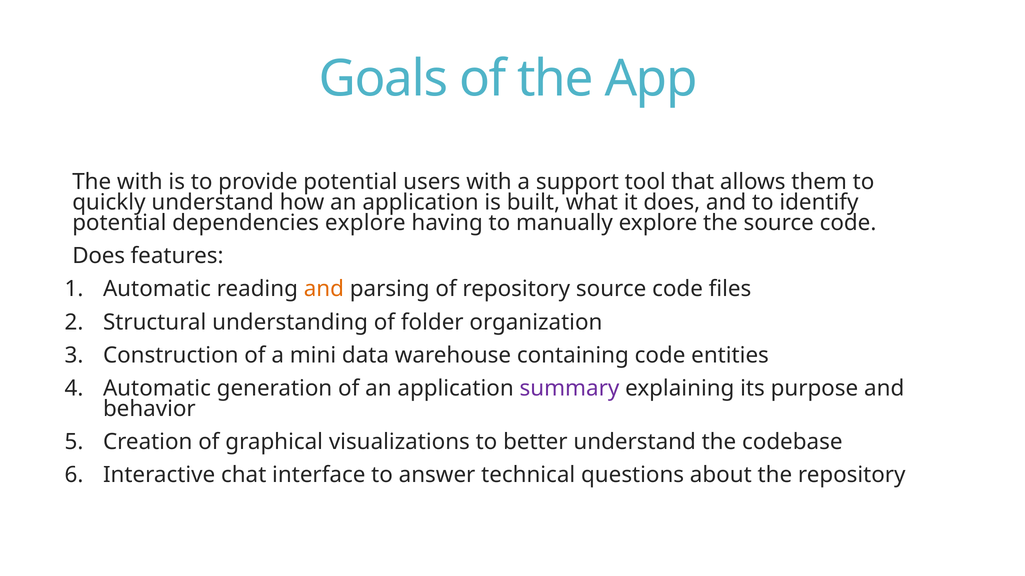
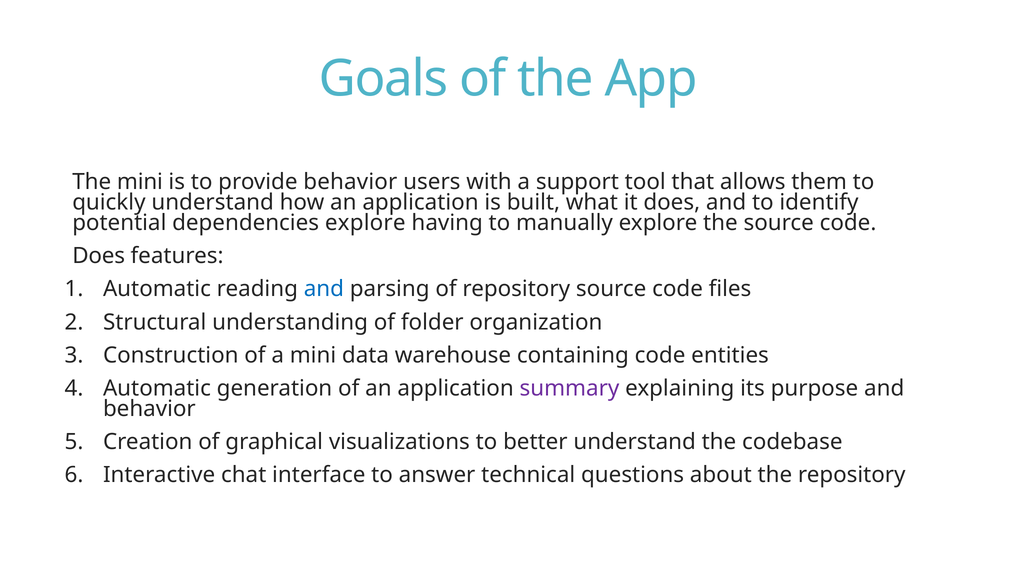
The with: with -> mini (140, 182)
provide potential: potential -> behavior (350, 182)
and colour: orange -> blue (324, 289)
